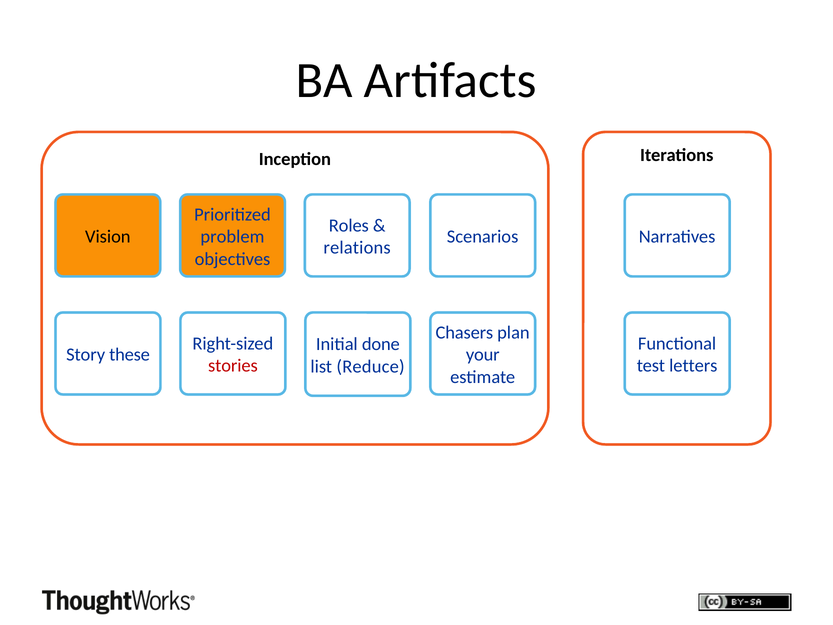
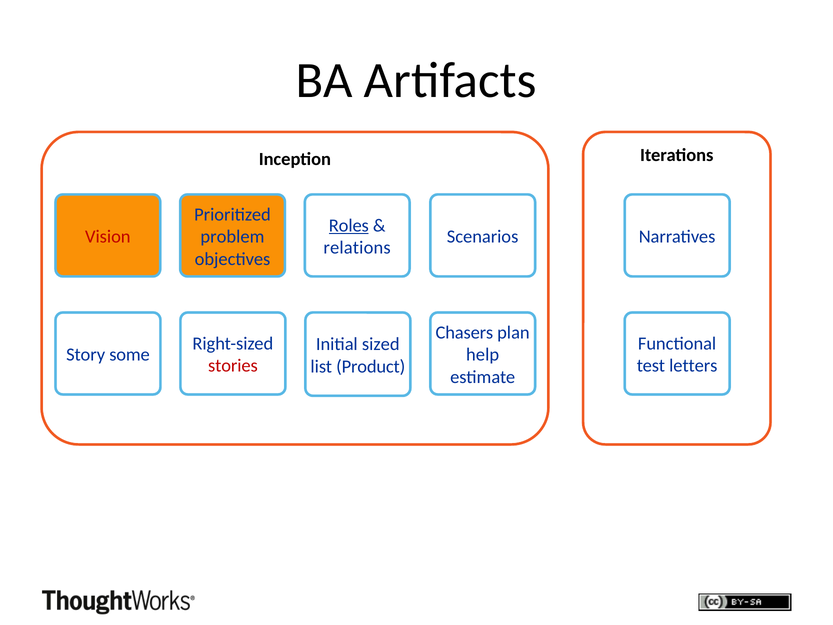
Roles underline: none -> present (349, 225)
Vision colour: black -> red (108, 237)
done: done -> sized (381, 344)
these: these -> some (130, 355)
your: your -> help (483, 355)
Reduce: Reduce -> Product (371, 366)
